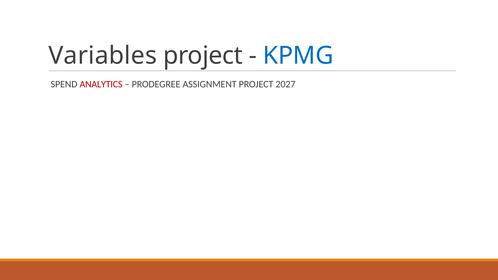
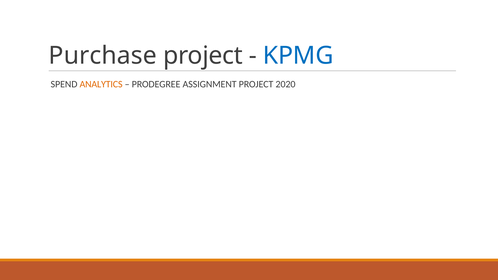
Variables: Variables -> Purchase (103, 56)
ANALYTICS colour: red -> orange (101, 84)
2027: 2027 -> 2020 (286, 84)
